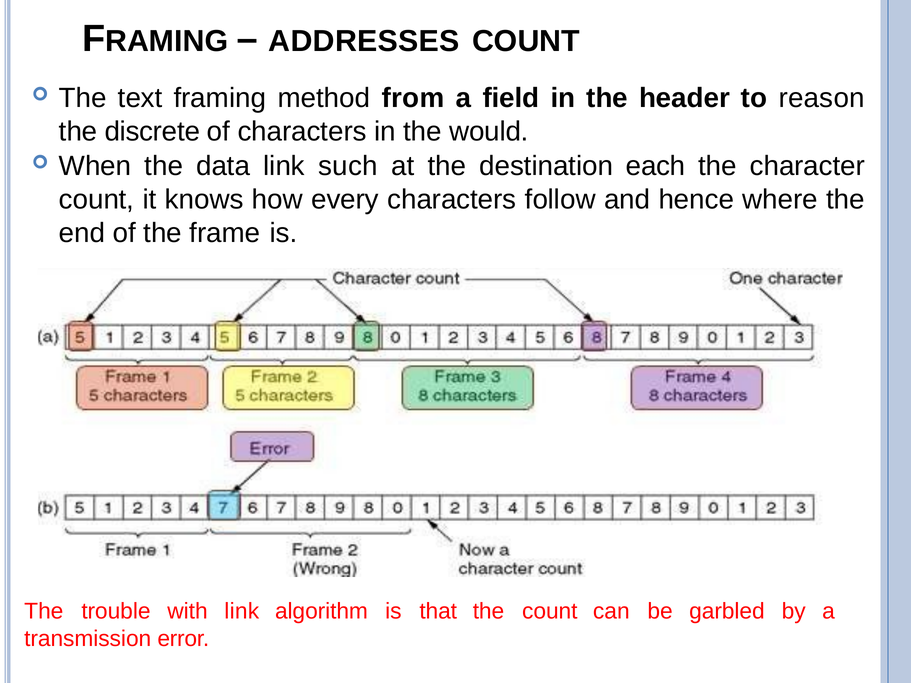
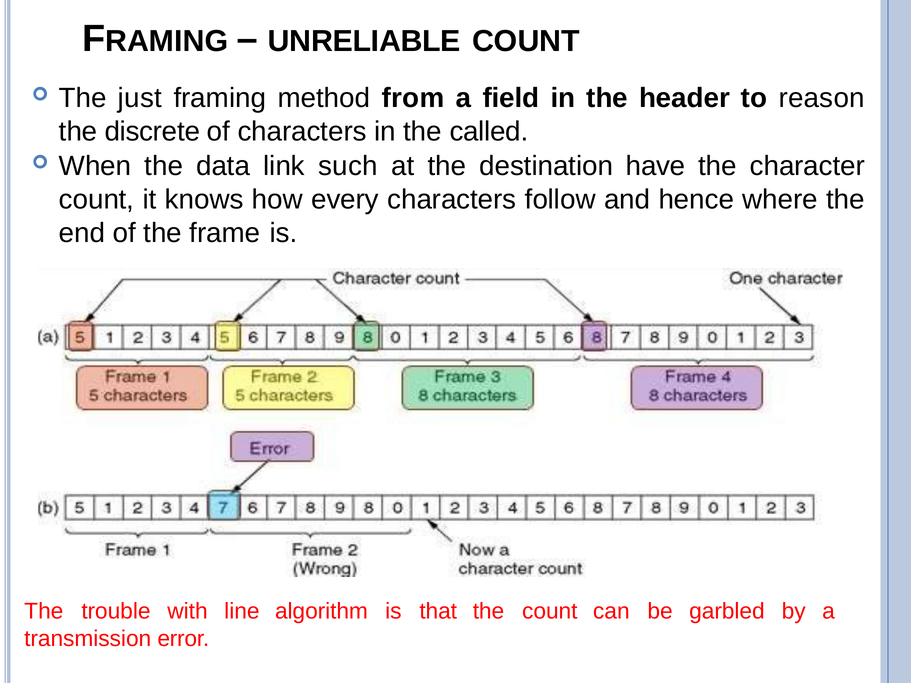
ADDRESSES: ADDRESSES -> UNRELIABLE (364, 41)
text: text -> just (140, 98)
would: would -> called (489, 132)
each: each -> have (656, 166)
with link: link -> line (242, 611)
